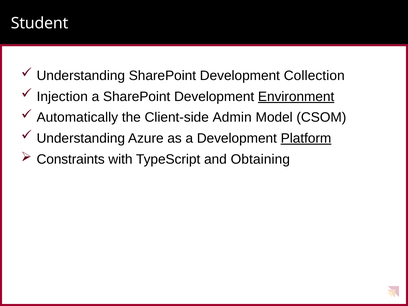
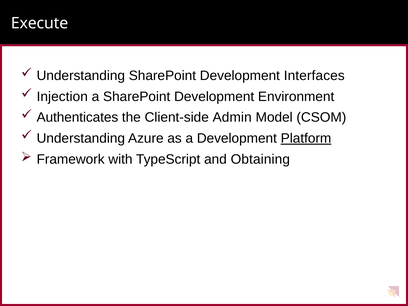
Student: Student -> Execute (40, 23)
Collection: Collection -> Interfaces (314, 76)
Environment underline: present -> none (296, 97)
Automatically: Automatically -> Authenticates (77, 117)
Constraints: Constraints -> Framework (71, 159)
